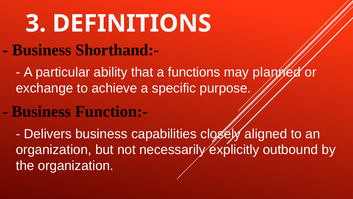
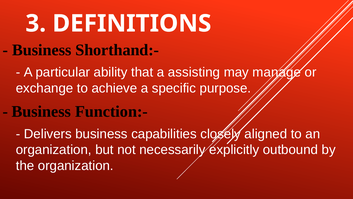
functions: functions -> assisting (194, 72)
planned: planned -> manage (277, 72)
